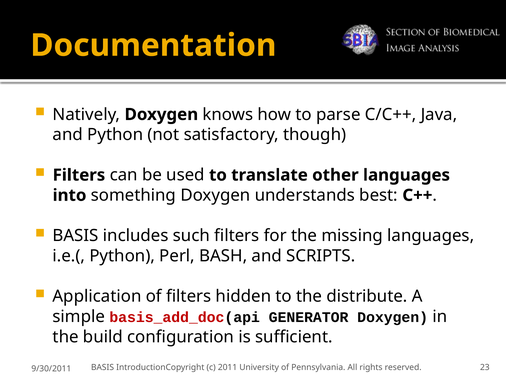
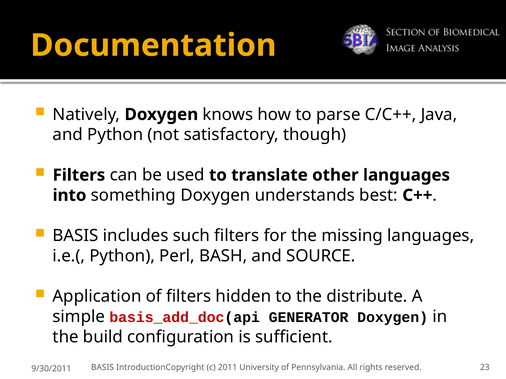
SCRIPTS: SCRIPTS -> SOURCE (321, 256)
